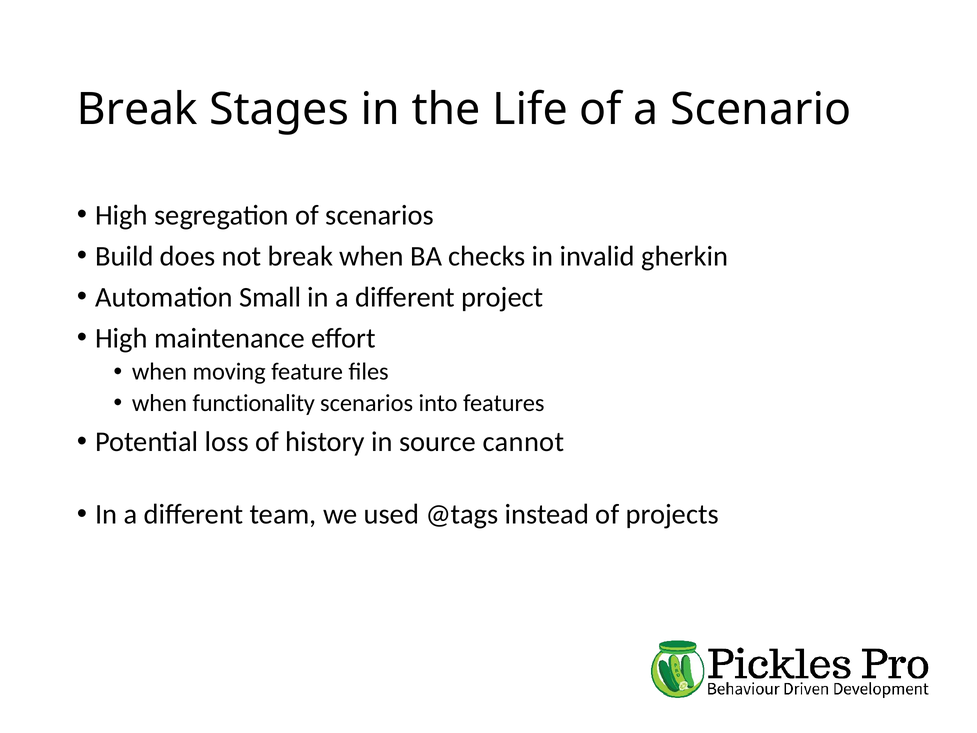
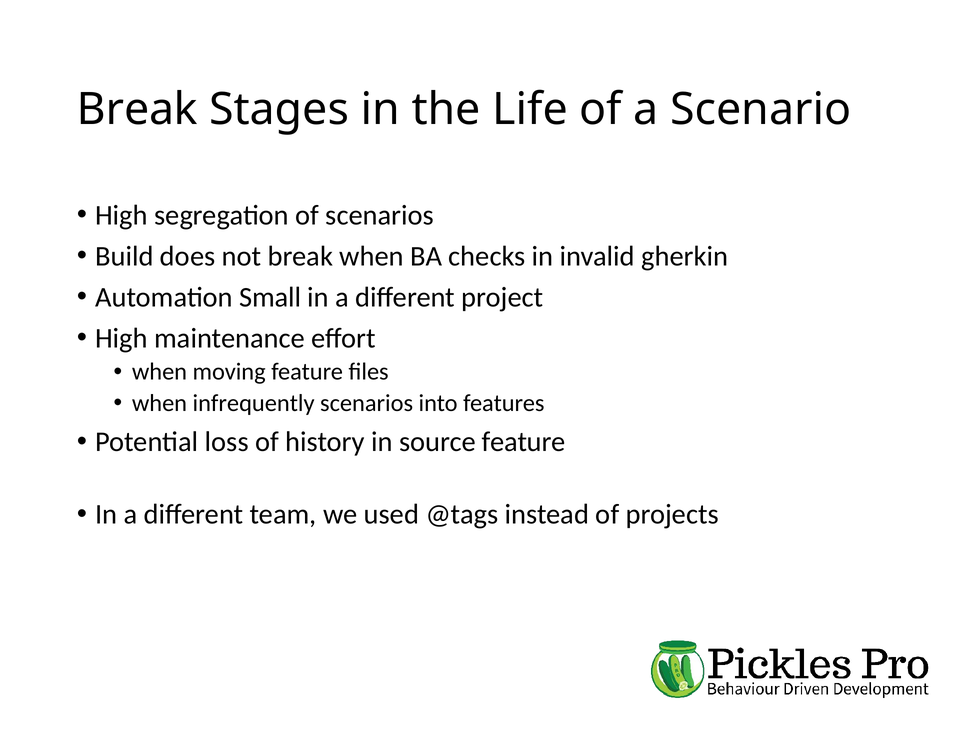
functionality: functionality -> infrequently (254, 403)
source cannot: cannot -> feature (524, 442)
